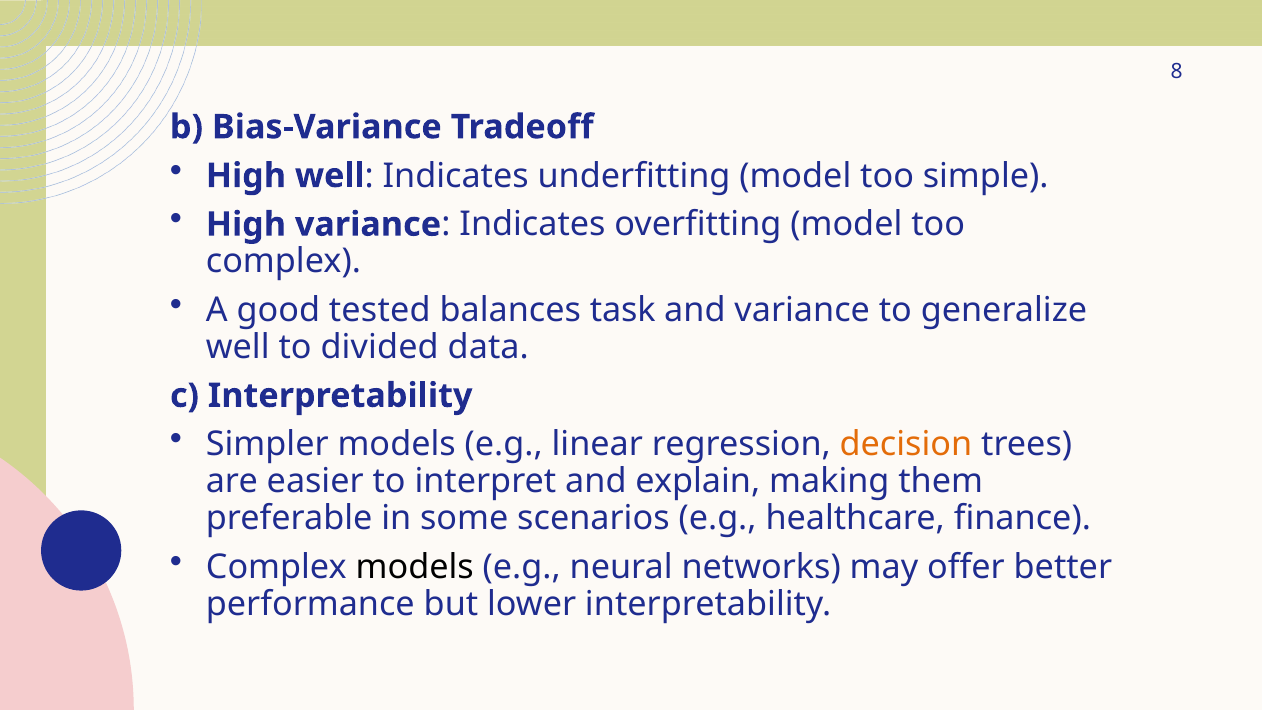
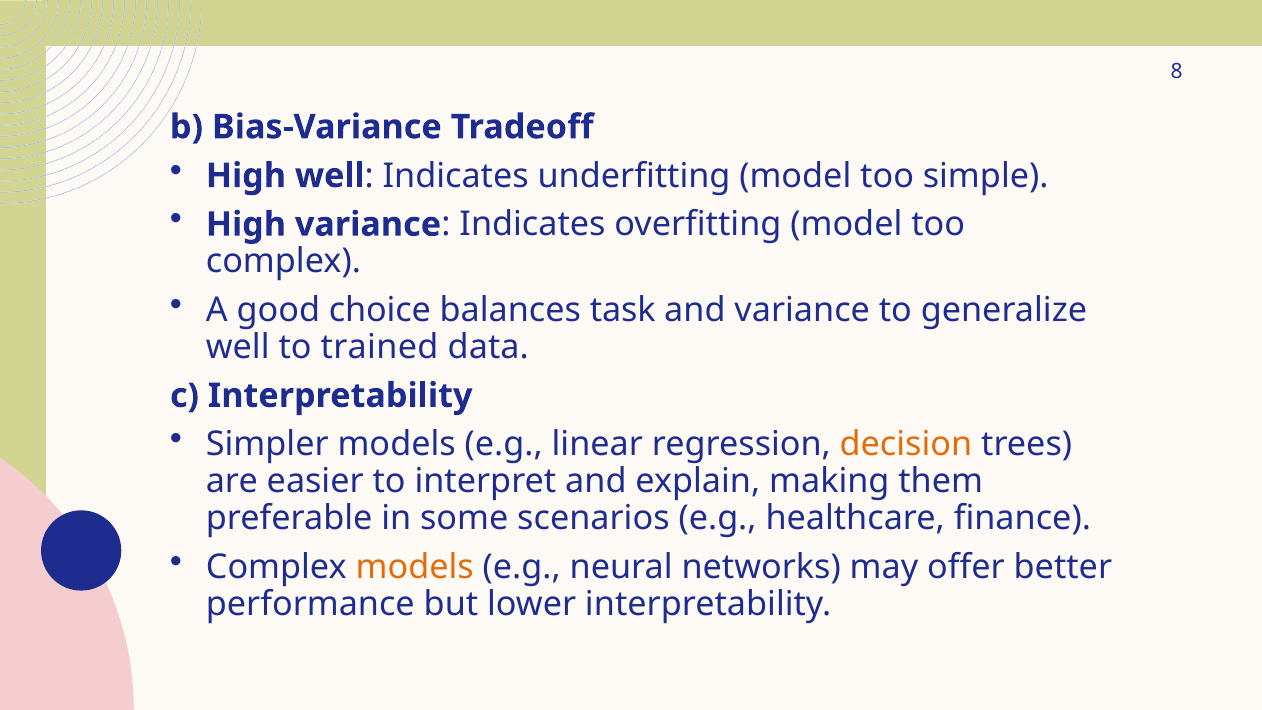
tested: tested -> choice (380, 310)
divided: divided -> trained (380, 347)
models colour: black -> orange (415, 567)
